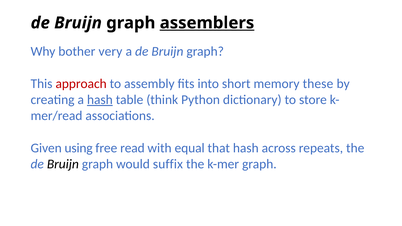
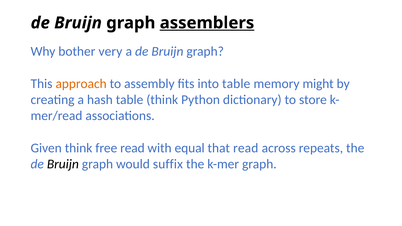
approach colour: red -> orange (81, 84)
into short: short -> table (236, 84)
these: these -> might (318, 84)
hash underline: present -> none (100, 100)
Given using: using -> think (79, 148)
that hash: hash -> read (246, 148)
